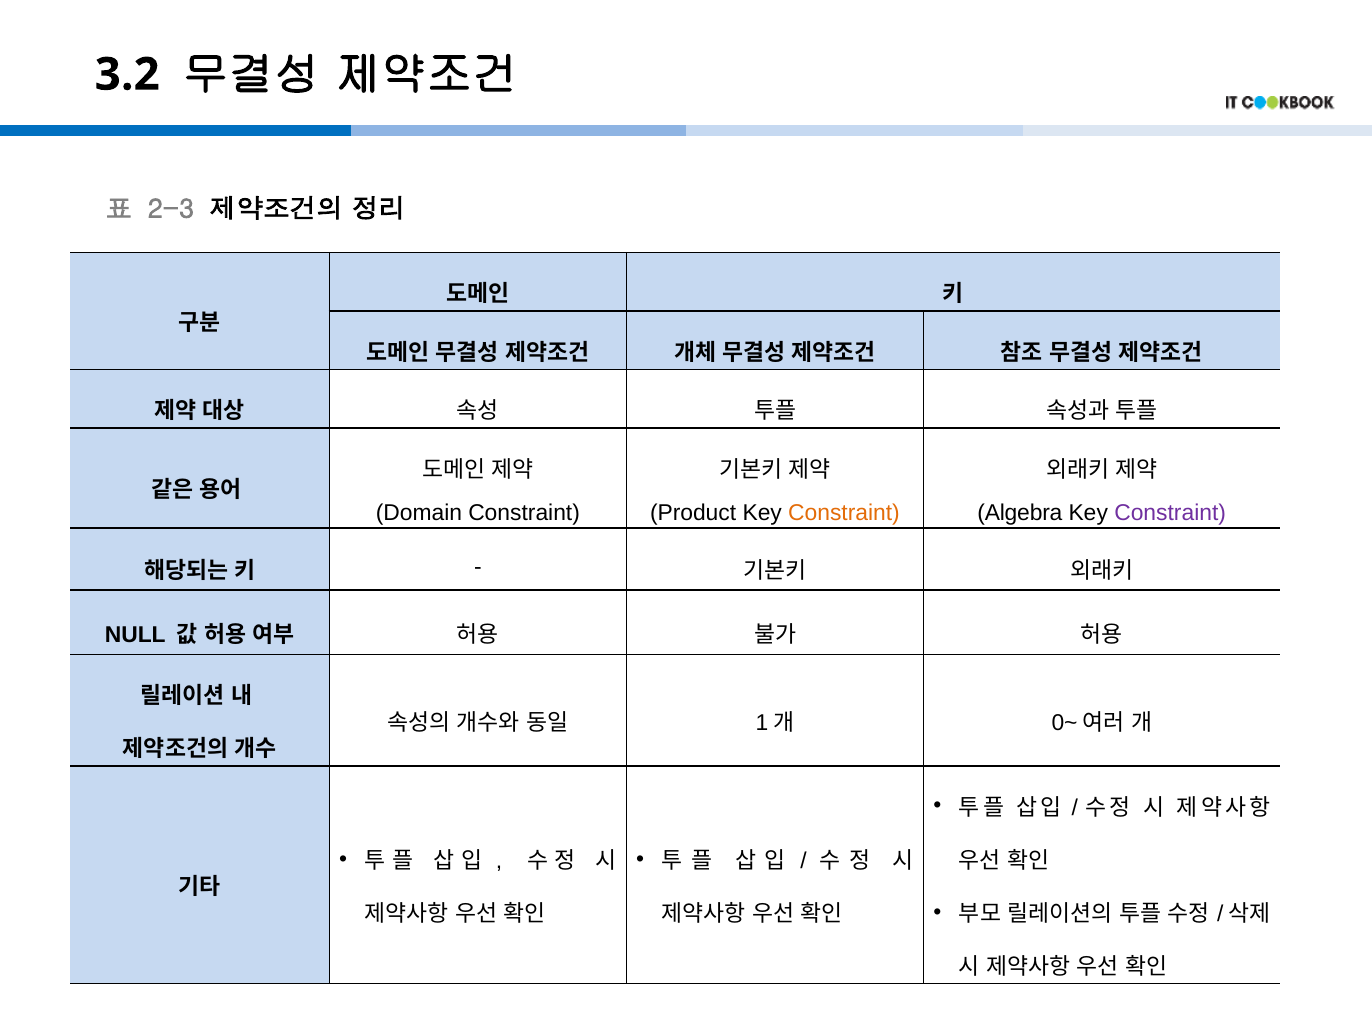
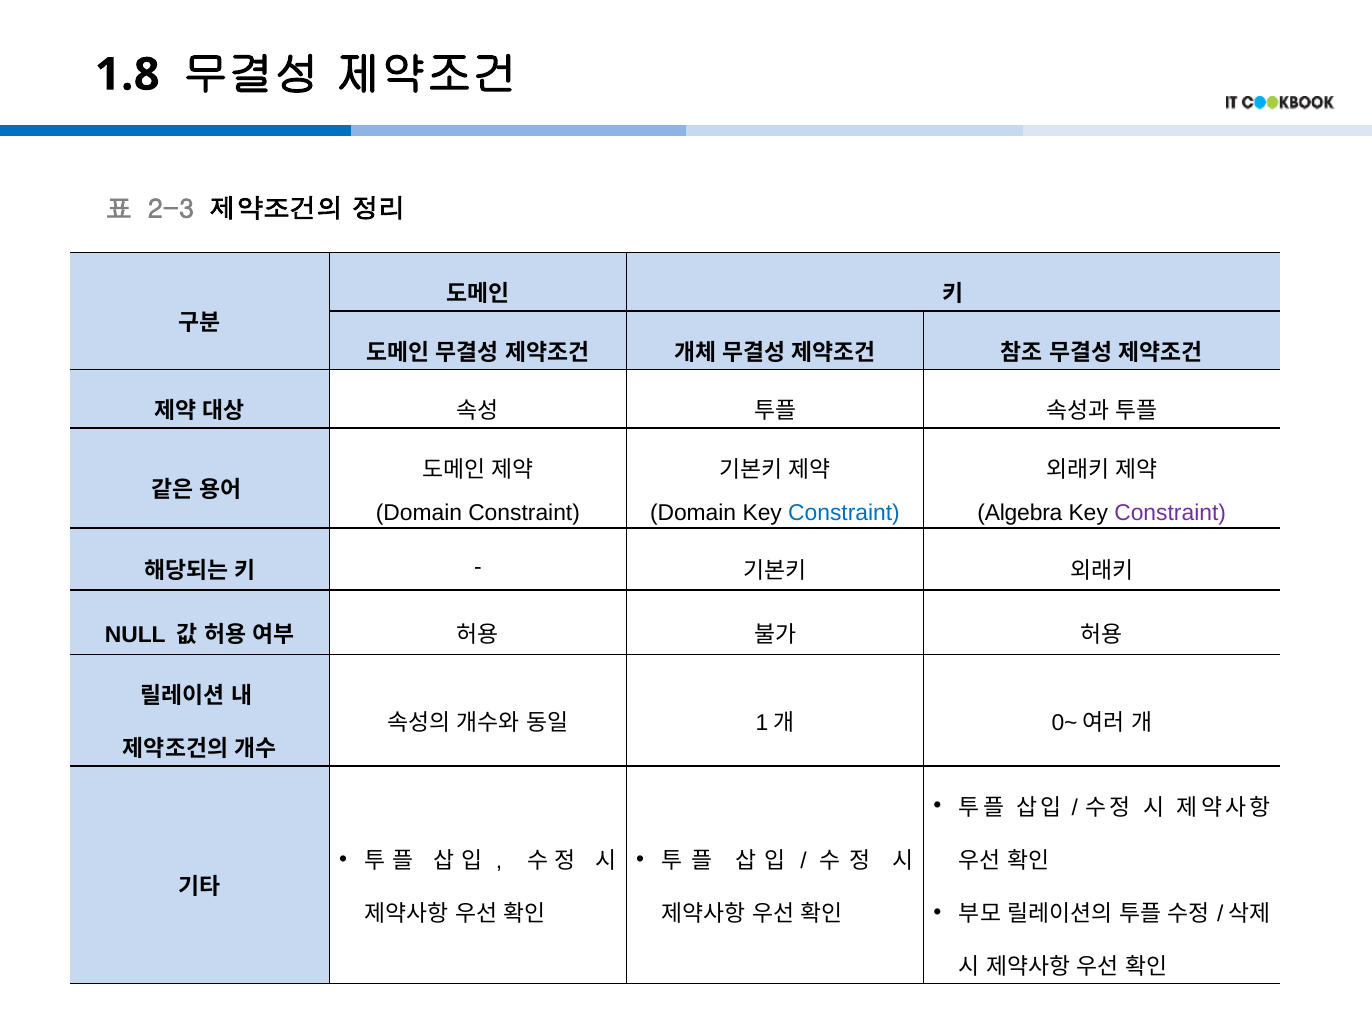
3.2: 3.2 -> 1.8 (127, 75)
Product: Product -> Domain (693, 512)
Constraint colour: orange -> blue (844, 512)
